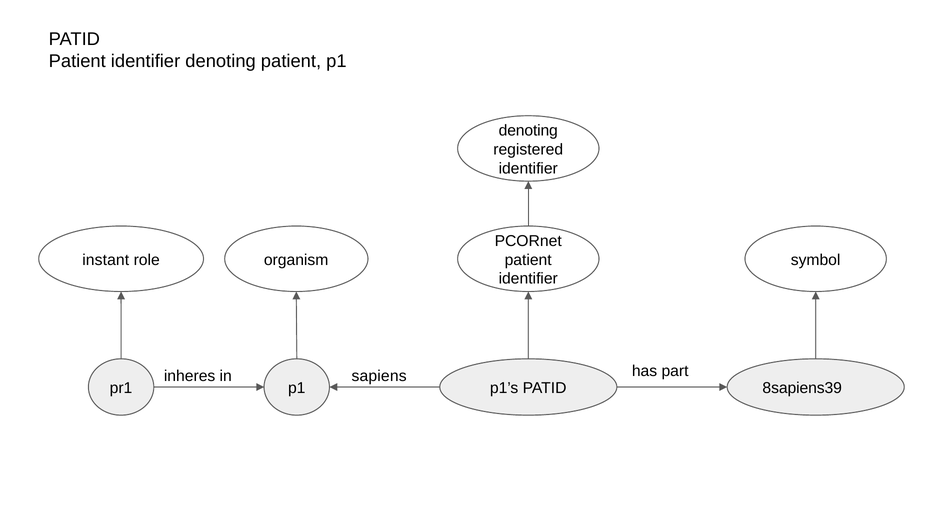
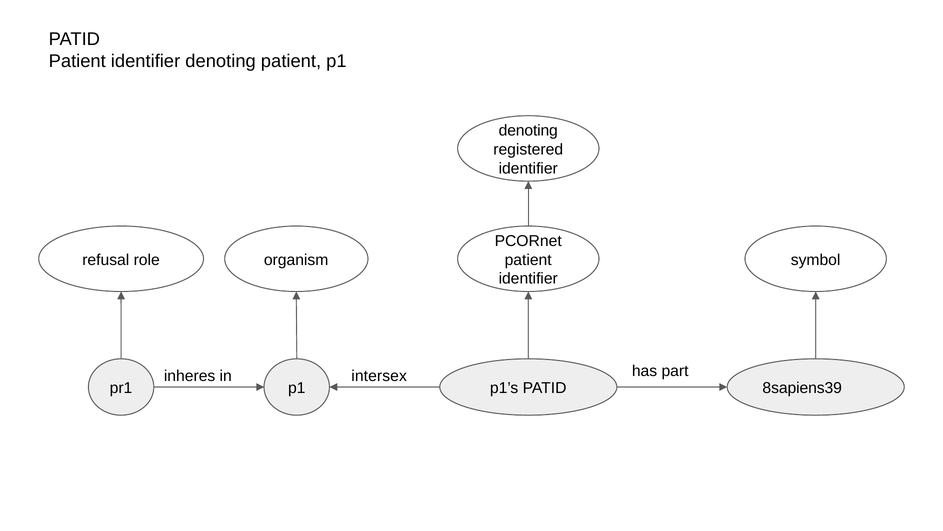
instant: instant -> refusal (106, 260)
sapiens: sapiens -> intersex (379, 376)
